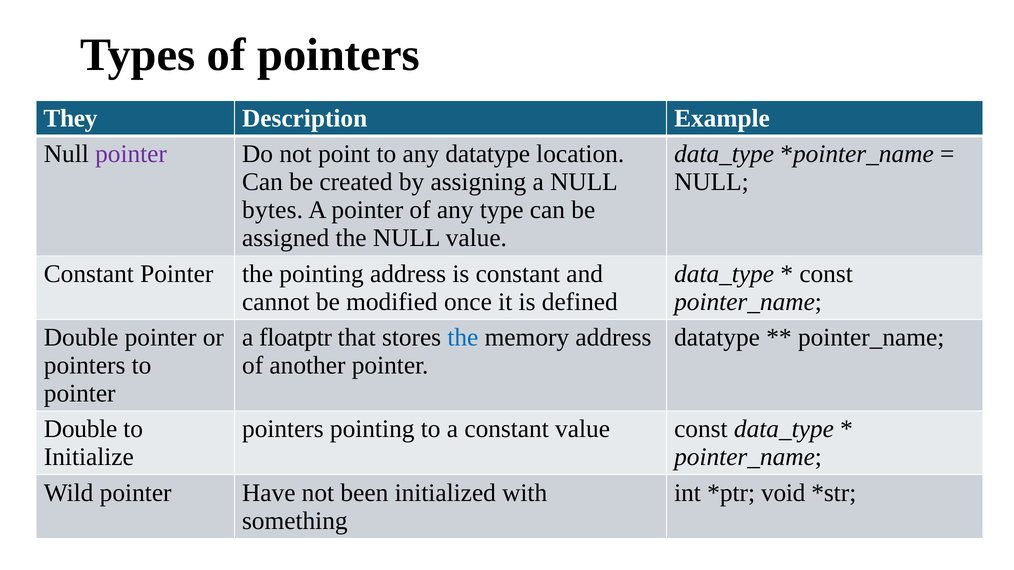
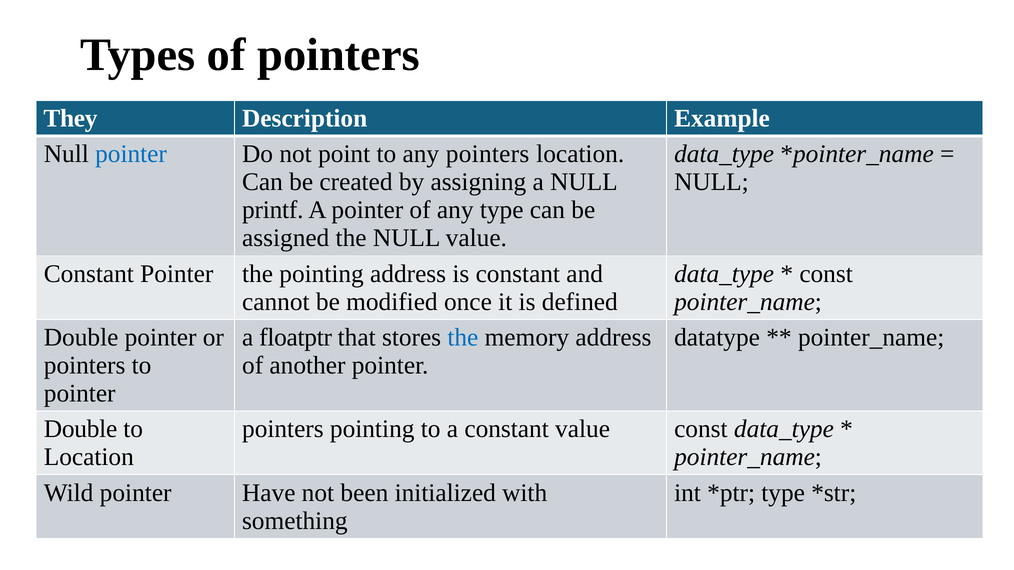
pointer colour: purple -> blue (131, 154)
any datatype: datatype -> pointers (488, 154)
bytes: bytes -> printf (273, 210)
Initialize: Initialize -> Location (89, 457)
void: void -> type (783, 493)
